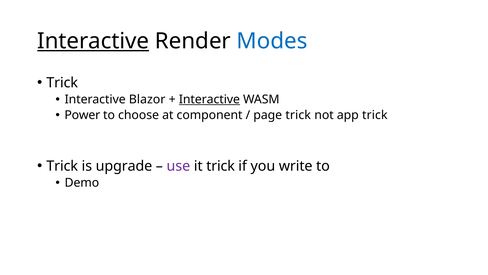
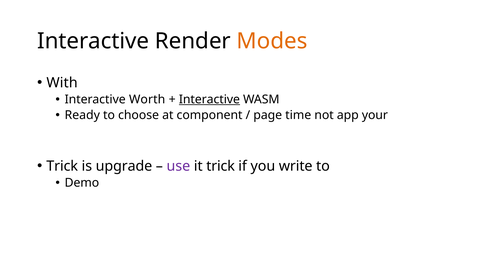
Interactive underline: present -> none (93, 41)
Modes colour: blue -> orange (272, 41)
Trick: Trick -> With (62, 83)
Blazor: Blazor -> Worth (147, 99)
Power: Power -> Ready (82, 115)
page trick: trick -> time (298, 115)
app trick: trick -> your (375, 115)
